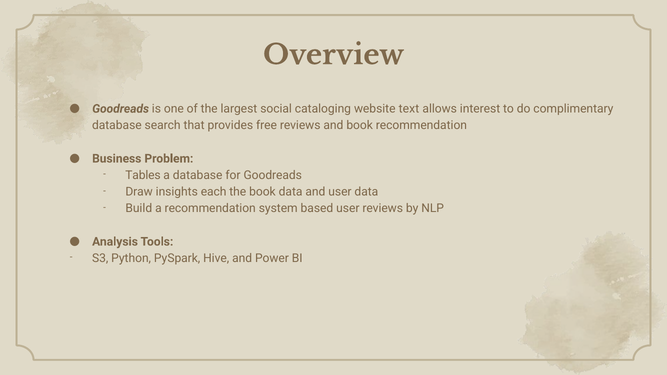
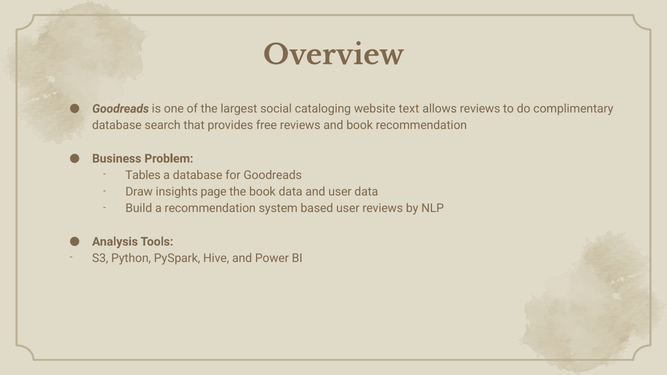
allows interest: interest -> reviews (480, 109)
each: each -> page (214, 192)
